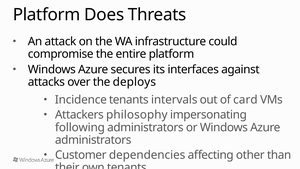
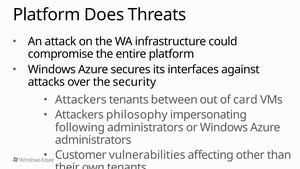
deploys: deploys -> security (134, 82)
Incidence: Incidence -> Attackers (81, 100)
intervals: intervals -> between (174, 100)
dependencies: dependencies -> vulnerabilities (147, 155)
